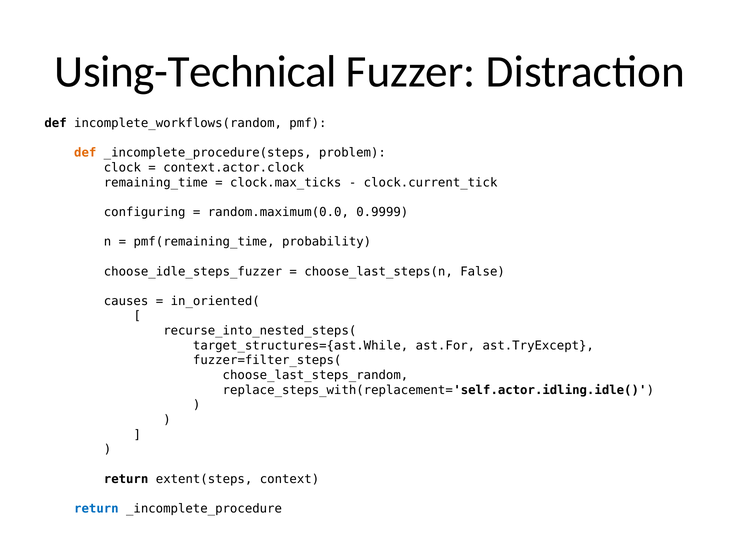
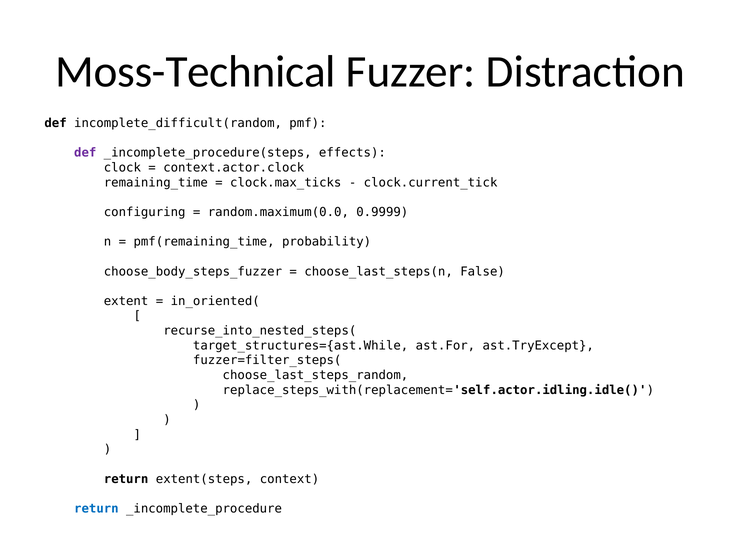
Using-Technical: Using-Technical -> Moss-Technical (196, 72)
incomplete_workflows(random: incomplete_workflows(random -> incomplete_difficult(random (178, 123)
def colour: orange -> purple (85, 153)
problem: problem -> effects (352, 153)
choose_idle_steps_fuzzer: choose_idle_steps_fuzzer -> choose_body_steps_fuzzer (193, 271)
causes: causes -> extent (126, 301)
